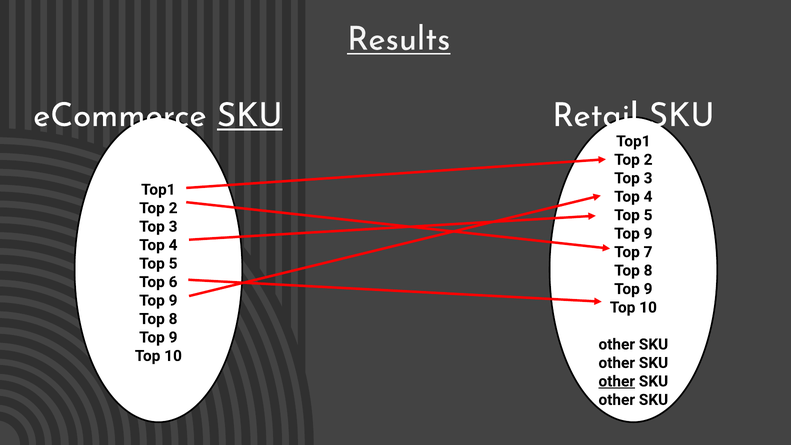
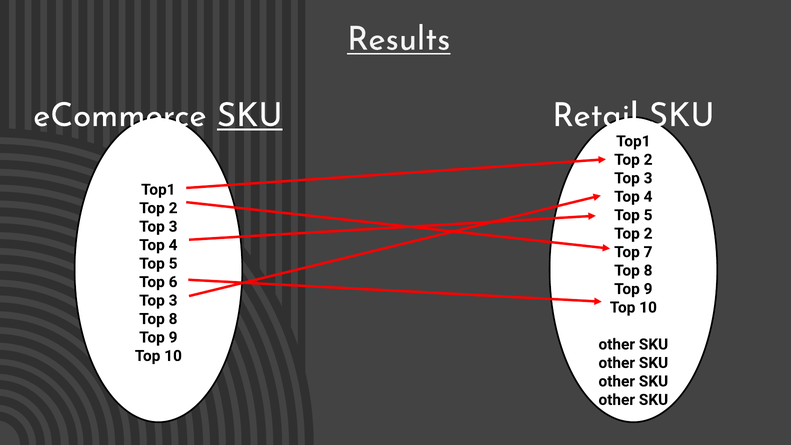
9: 9 -> 2 (648, 234)
9: 9 -> 3 (173, 300)
other underline: present -> none (617, 381)
